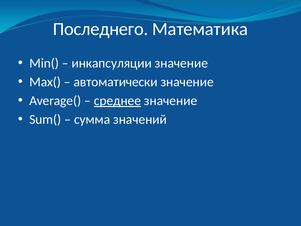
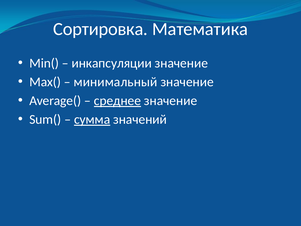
Последнего: Последнего -> Сортировка (100, 29)
автоматически: автоматически -> минимальный (116, 82)
сумма underline: none -> present (92, 119)
